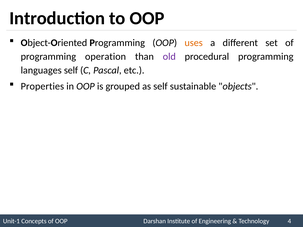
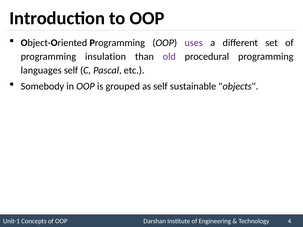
uses colour: orange -> purple (194, 43)
operation: operation -> insulation (106, 57)
Properties: Properties -> Somebody (42, 86)
